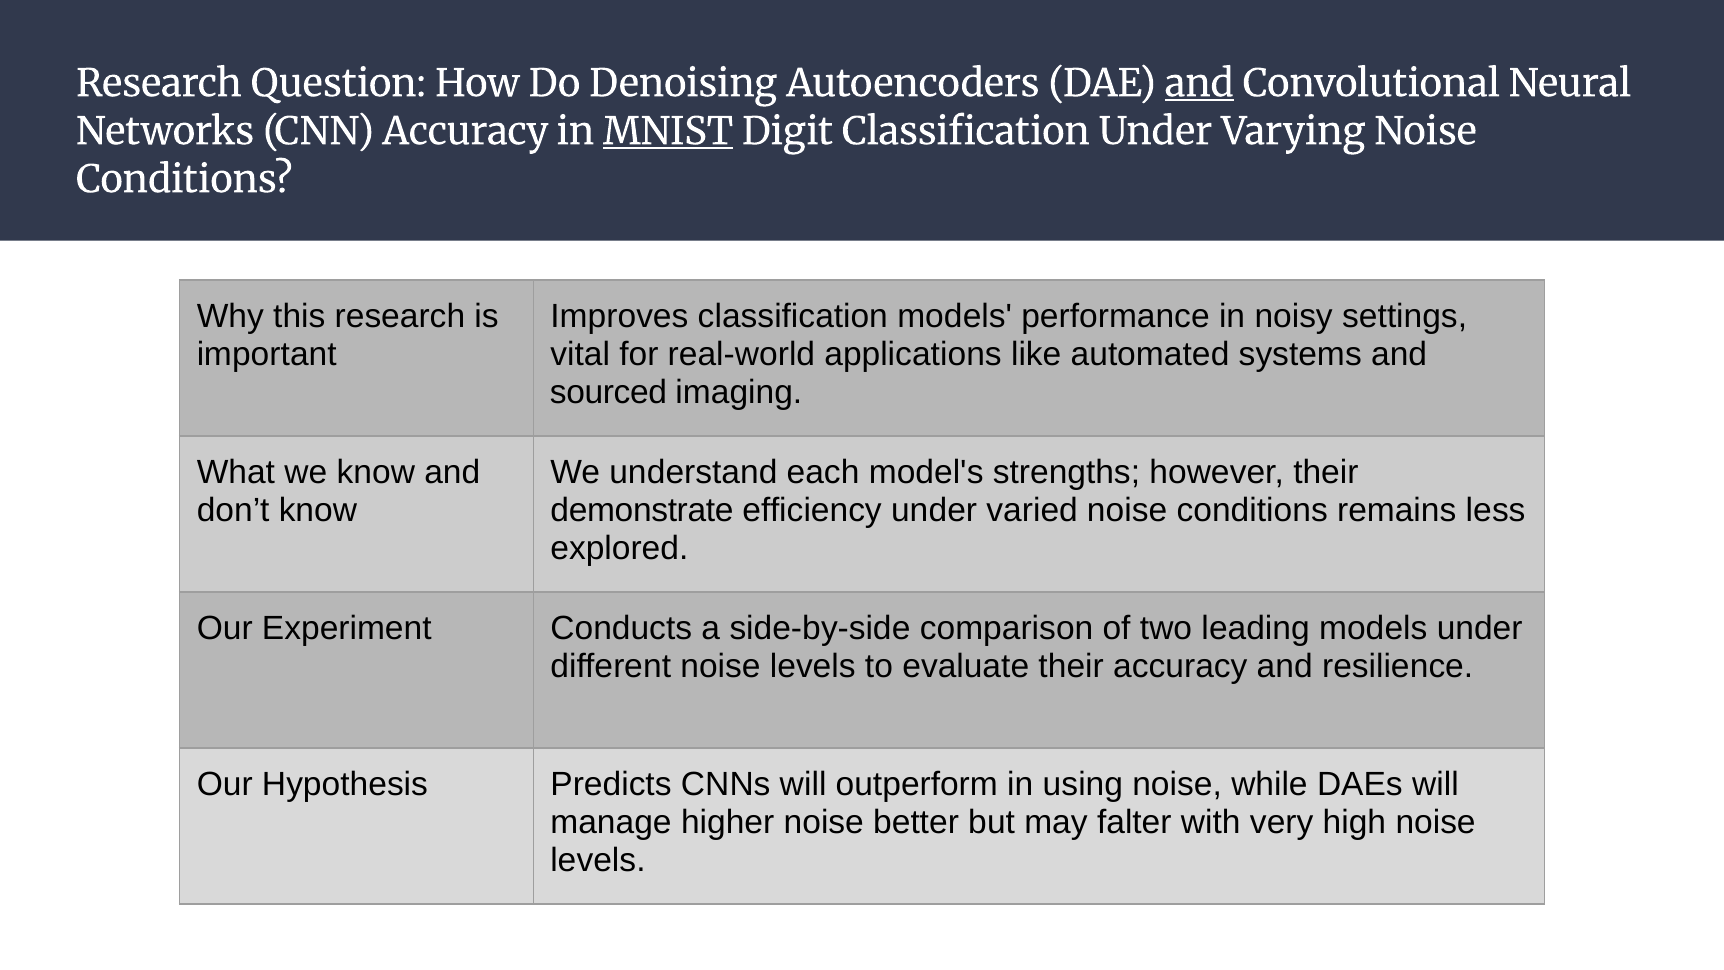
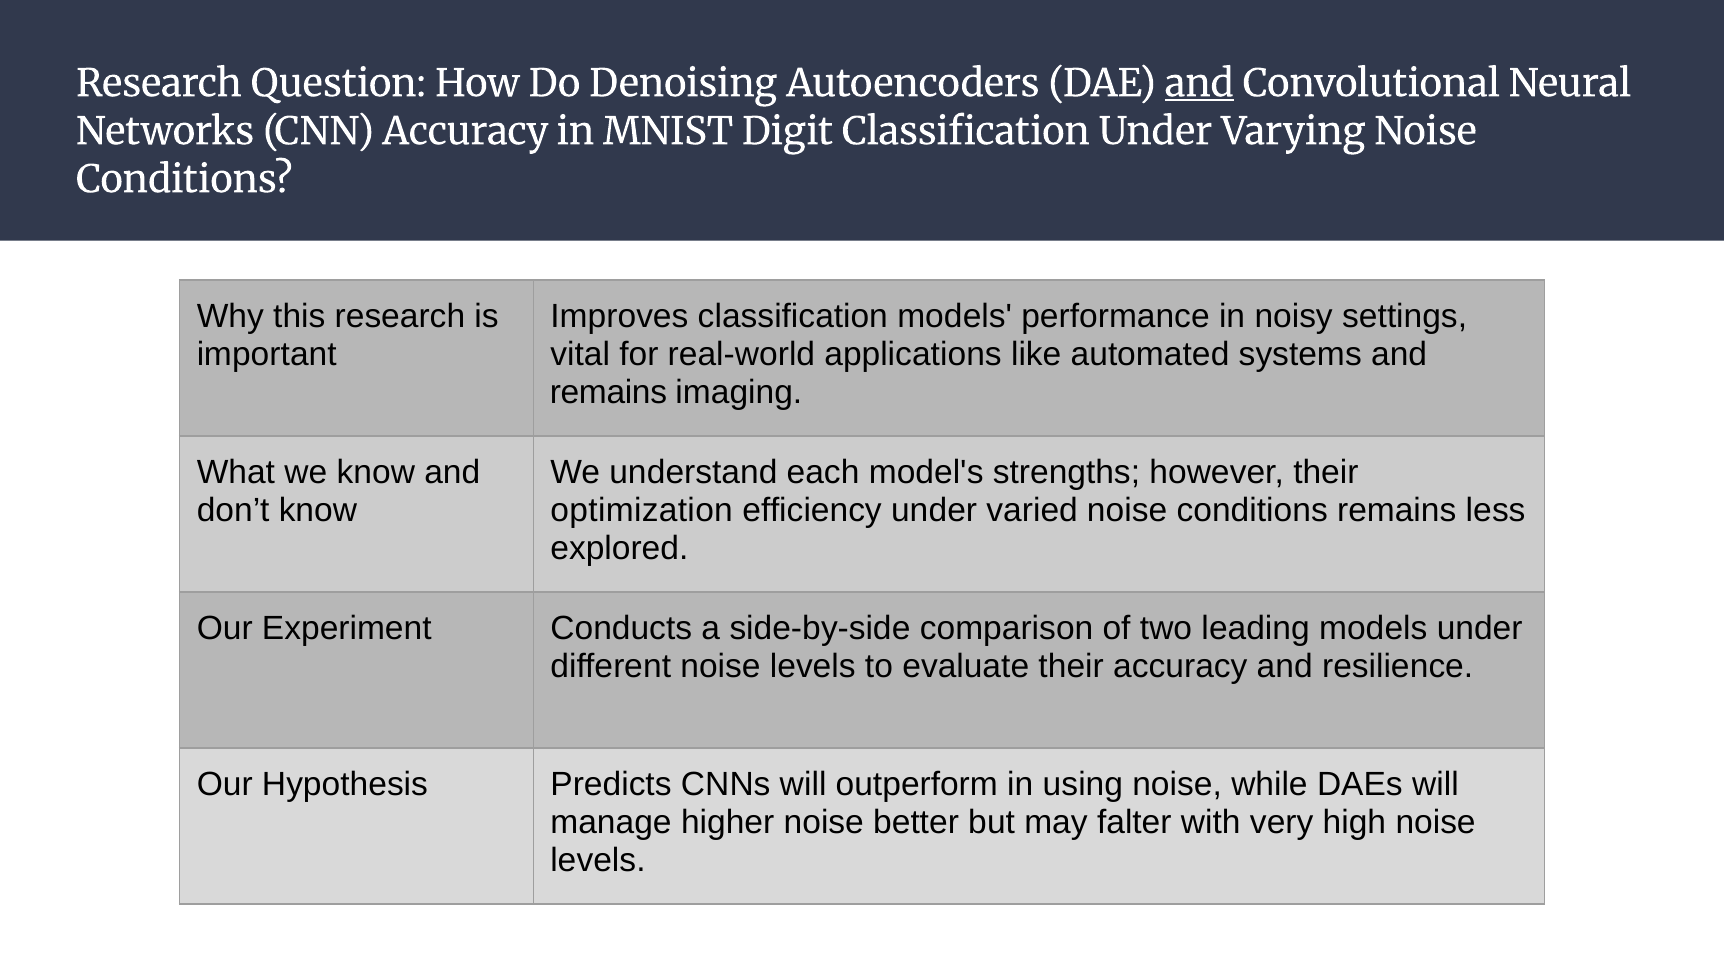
MNIST underline: present -> none (668, 132)
sourced: sourced -> remains (608, 392)
demonstrate: demonstrate -> optimization (642, 510)
